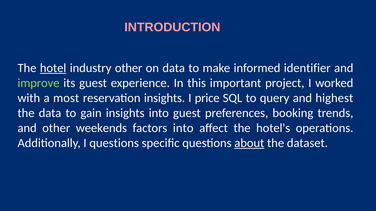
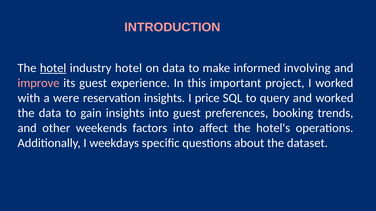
industry other: other -> hotel (128, 68)
identifier: identifier -> involving (307, 68)
improve colour: light green -> pink (38, 83)
most: most -> were (66, 98)
and highest: highest -> worked (334, 98)
I questions: questions -> weekdays (114, 143)
about underline: present -> none (249, 143)
